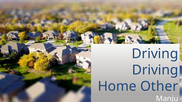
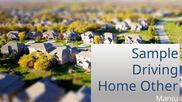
Driving: Driving -> Sample (155, 54)
